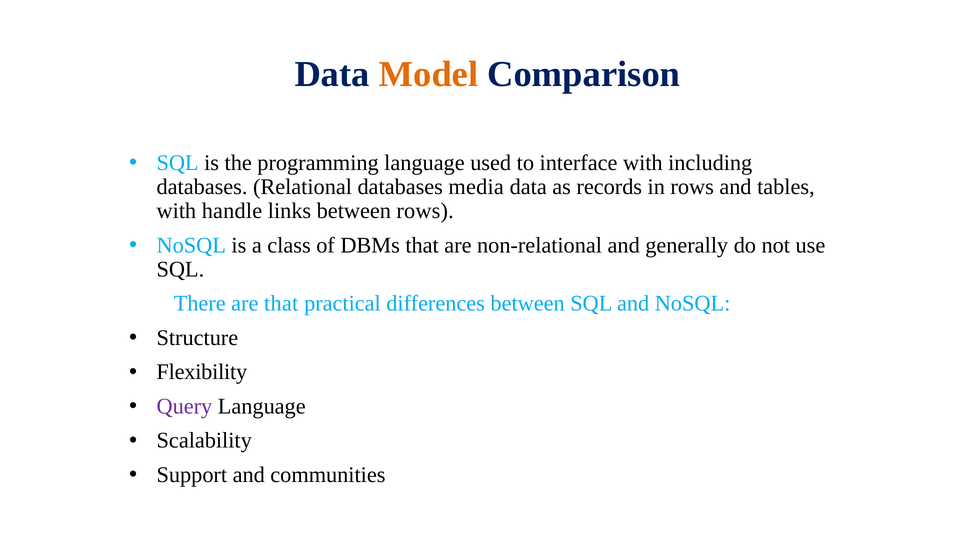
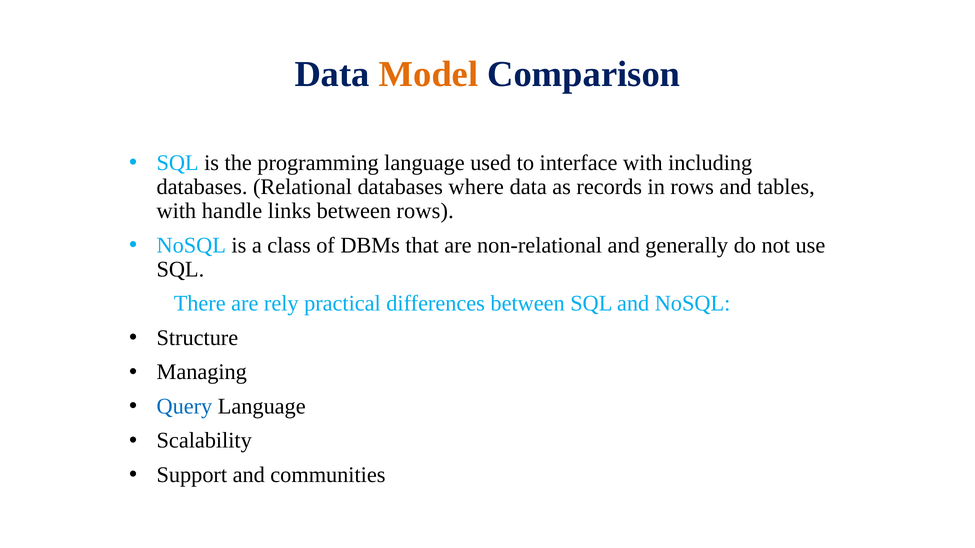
media: media -> where (476, 187)
are that: that -> rely (281, 304)
Flexibility: Flexibility -> Managing (202, 372)
Query colour: purple -> blue (184, 407)
